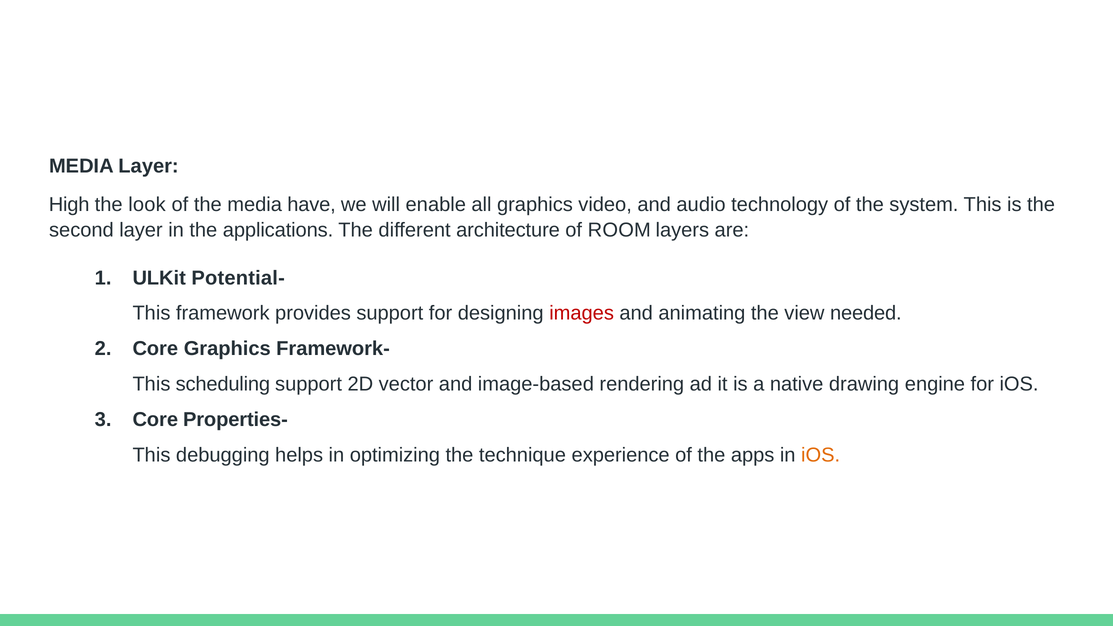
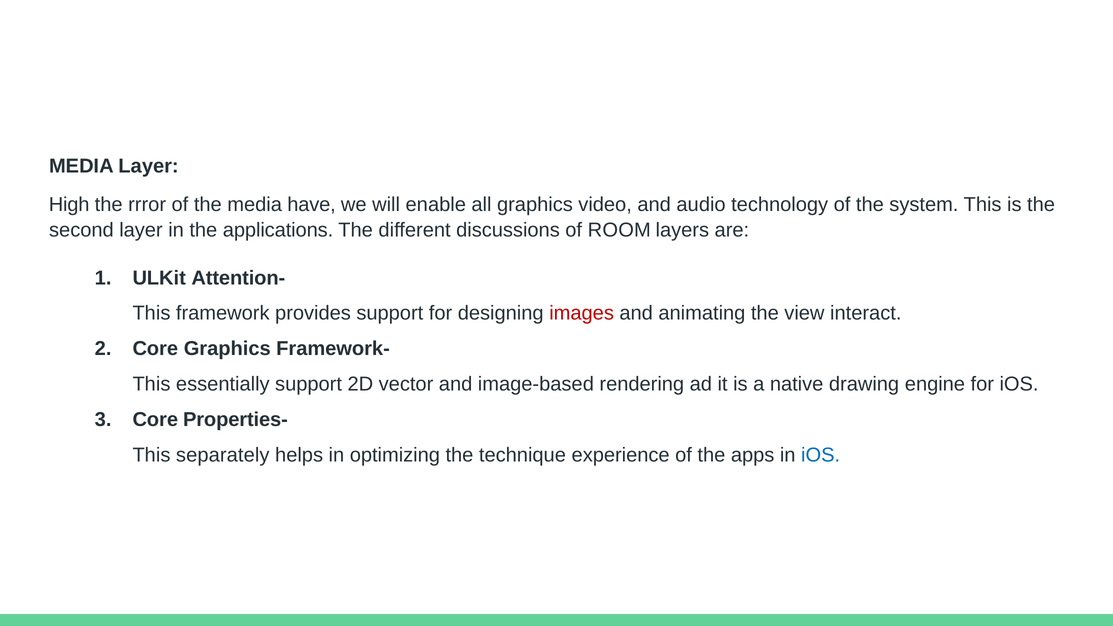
look: look -> rrror (147, 204)
architecture: architecture -> discussions (508, 230)
Potential-: Potential- -> Attention- (238, 278)
needed: needed -> interact (866, 313)
scheduling: scheduling -> essentially (223, 384)
debugging: debugging -> separately (223, 455)
iOS colour: orange -> blue (821, 455)
